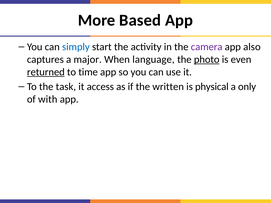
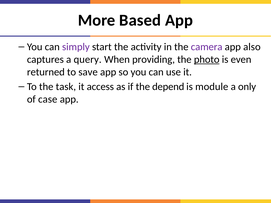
simply colour: blue -> purple (76, 47)
major: major -> query (88, 59)
language: language -> providing (154, 59)
returned underline: present -> none (46, 72)
time: time -> save (88, 72)
written: written -> depend (168, 87)
physical: physical -> module (212, 87)
with: with -> case (48, 99)
